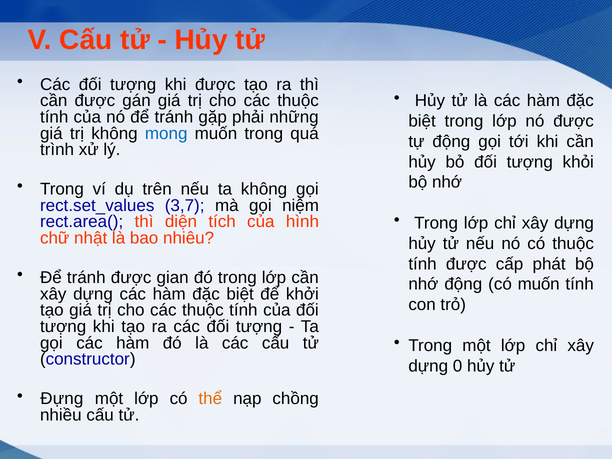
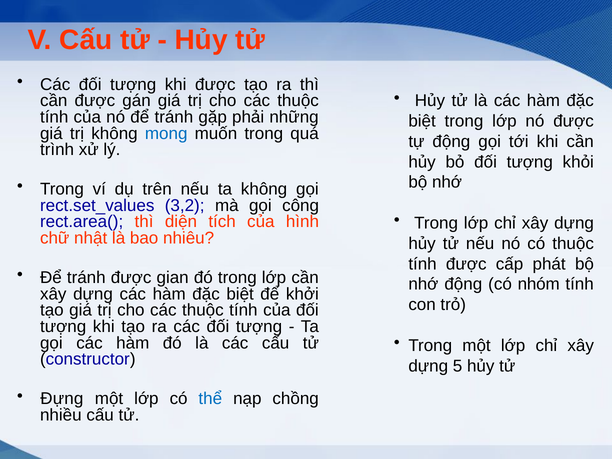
3,7: 3,7 -> 3,2 (185, 206)
niệm: niệm -> công (301, 206)
có muốn: muốn -> nhóm (539, 284)
0: 0 -> 5 (458, 366)
thể colour: orange -> blue (210, 399)
